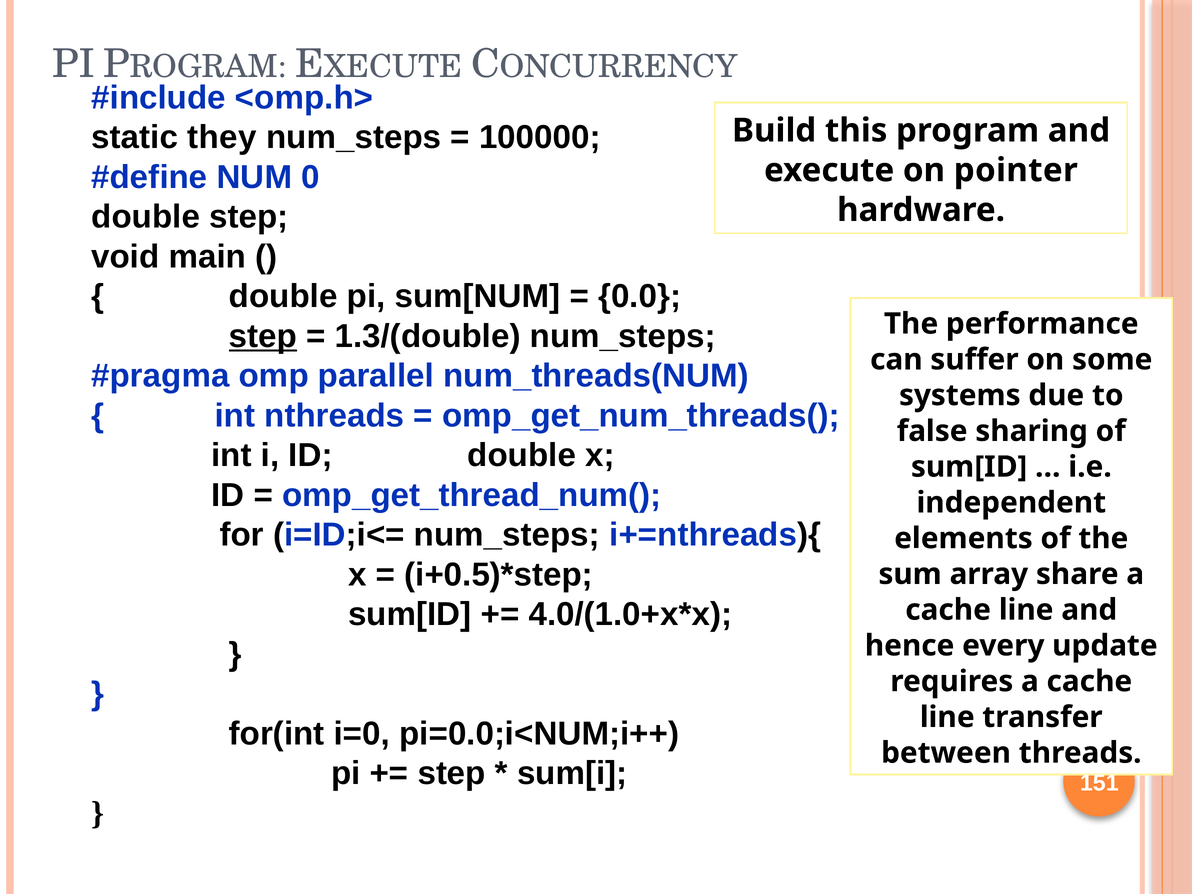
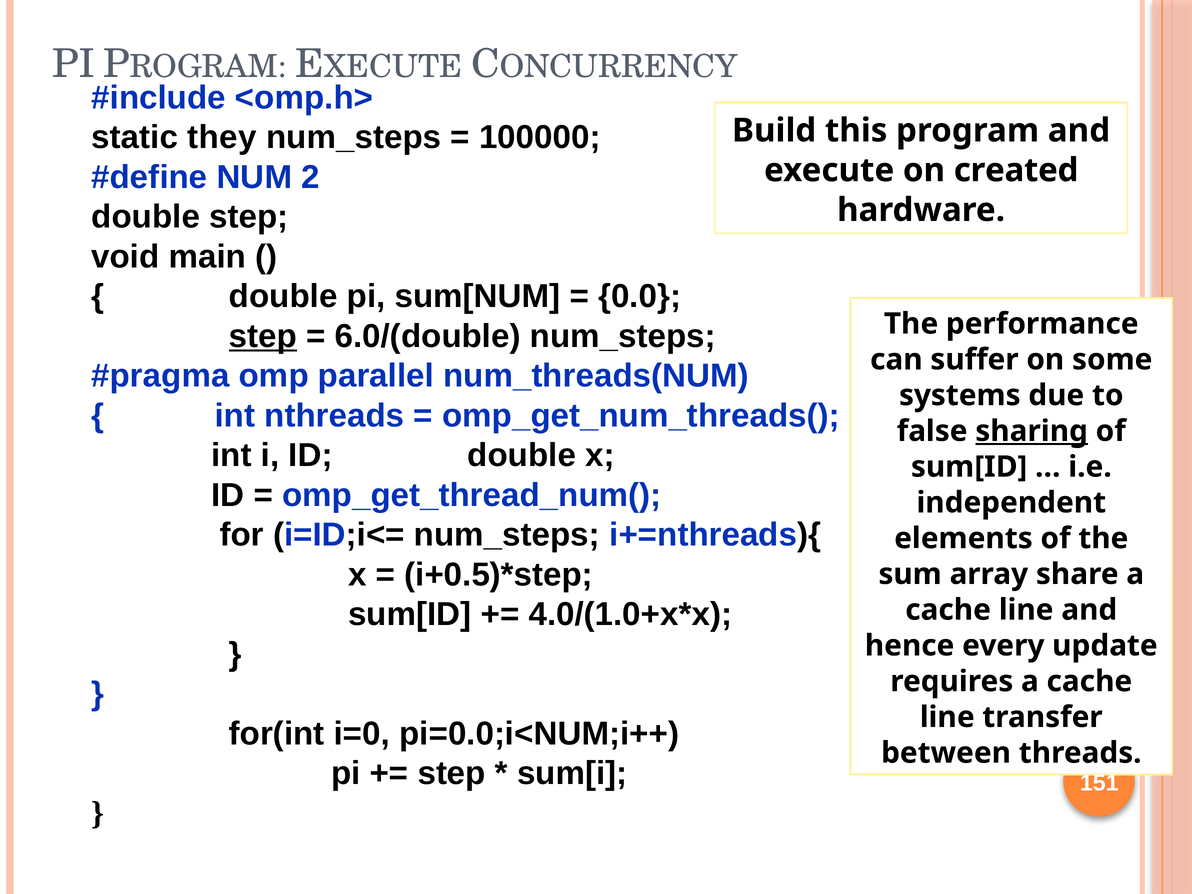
0: 0 -> 2 (311, 177)
pointer: pointer -> created (1016, 170)
1.3/(double: 1.3/(double -> 6.0/(double (428, 336)
sharing underline: none -> present (1032, 431)
